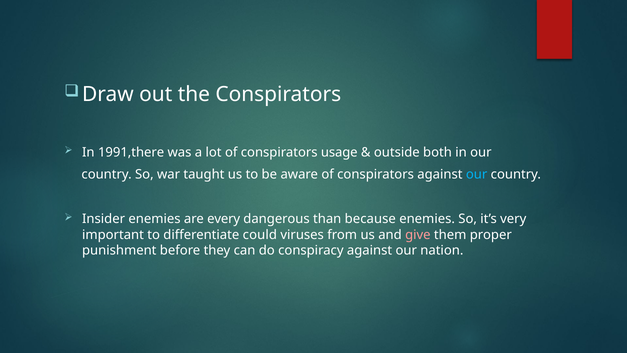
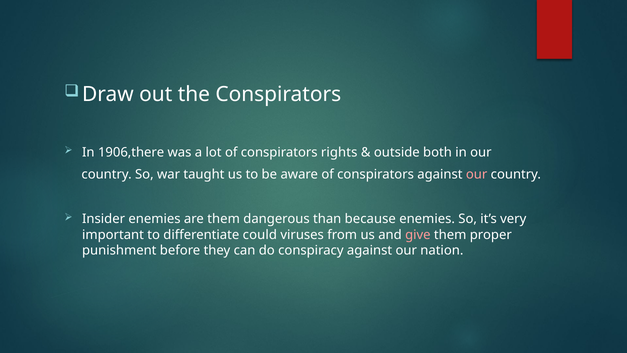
1991,there: 1991,there -> 1906,there (131, 152)
usage: usage -> rights (339, 152)
our colour: light blue -> pink (477, 174)
are every: every -> them (224, 219)
